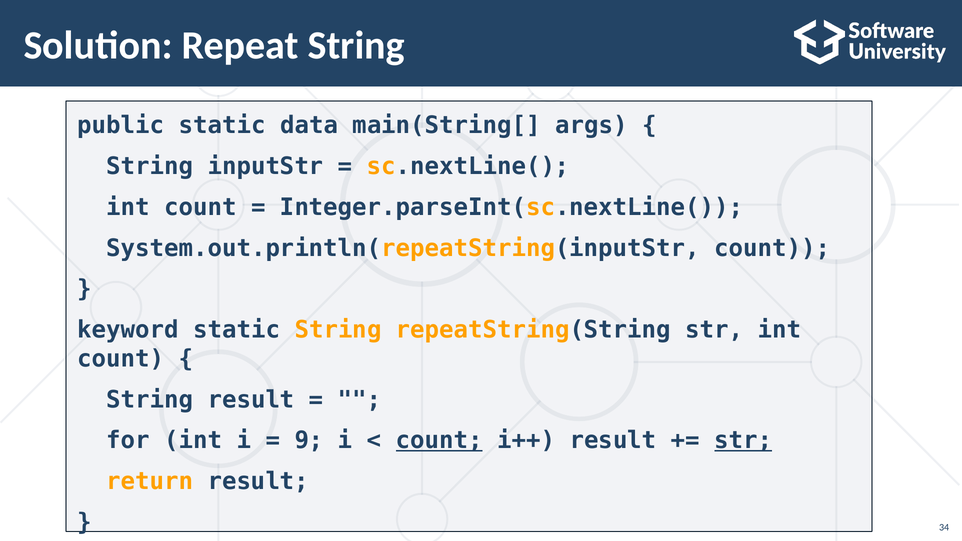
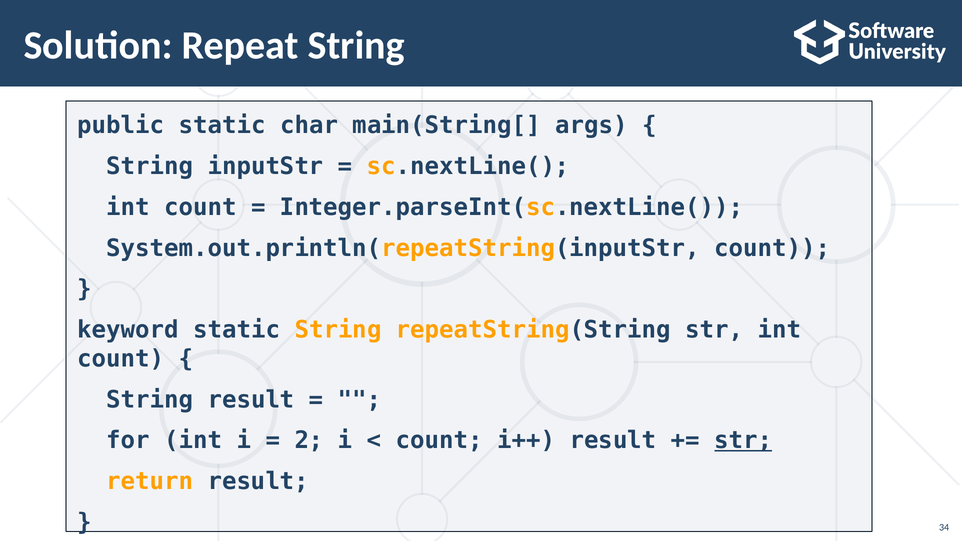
data: data -> char (309, 125)
9: 9 -> 2 (309, 441)
count underline: present -> none (439, 441)
